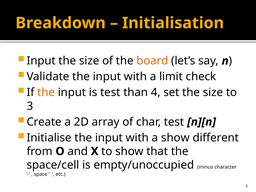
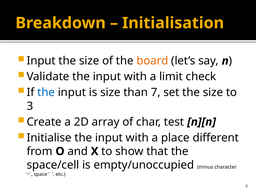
the colour: orange -> blue (46, 92)
is test: test -> size (110, 92)
than 4: 4 -> 7 (156, 92)
a show: show -> place (175, 138)
